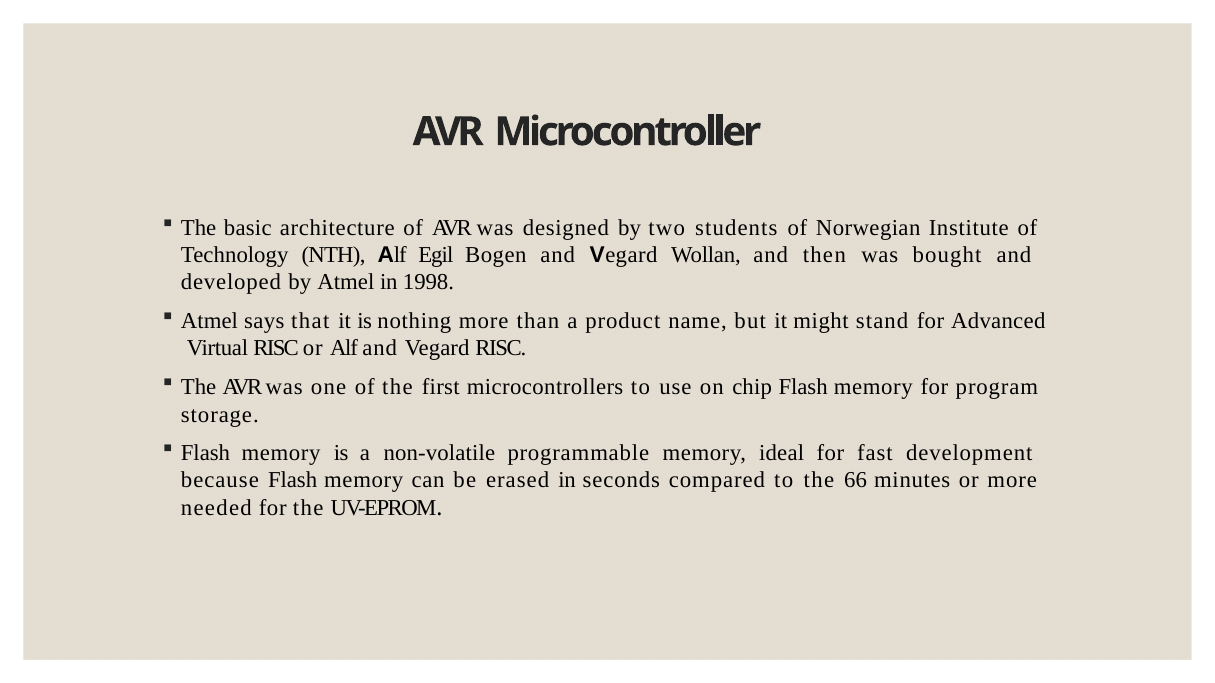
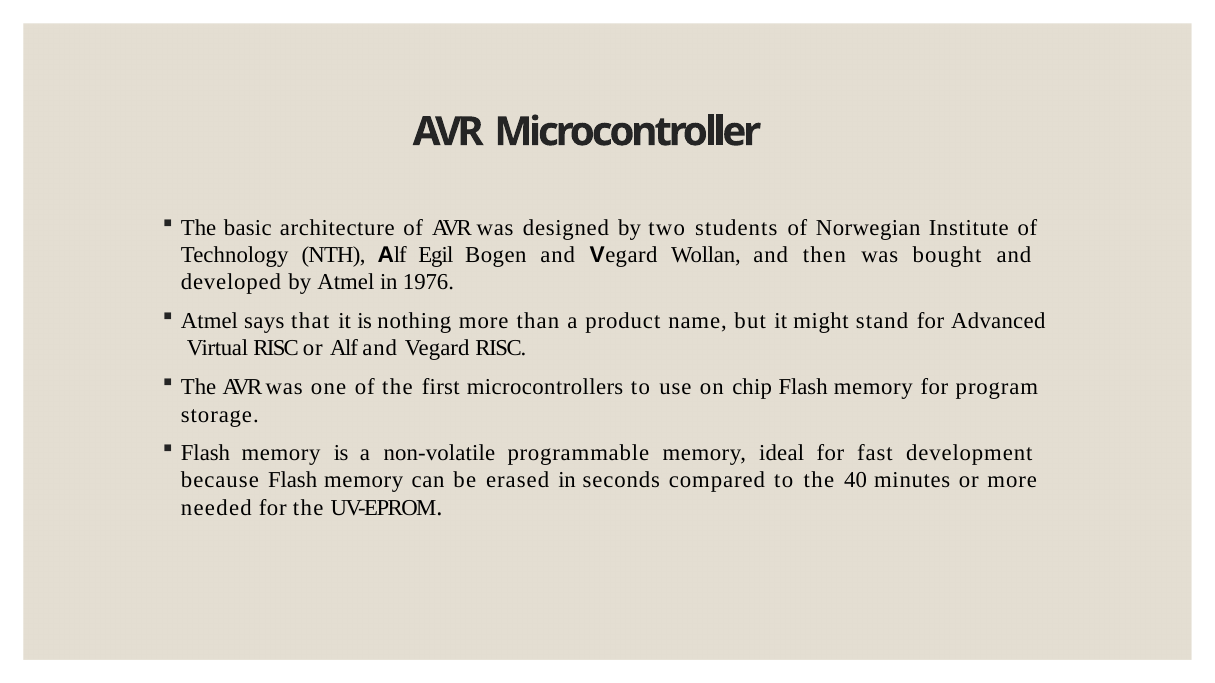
1998: 1998 -> 1976 (429, 283)
66: 66 -> 40 (856, 481)
